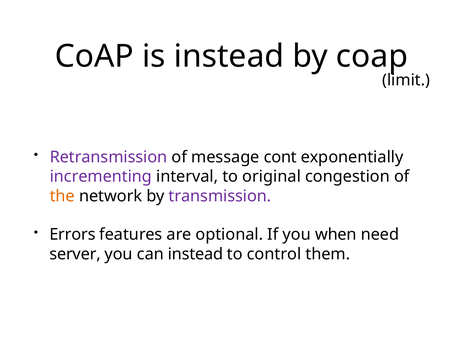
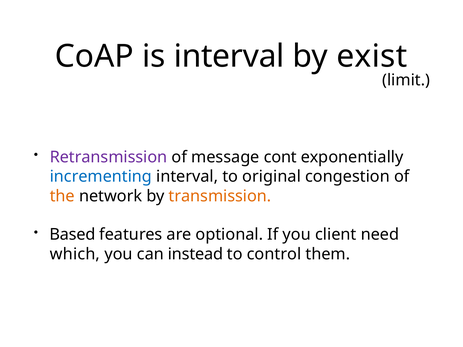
is instead: instead -> interval (229, 56)
by coap: coap -> exist (372, 56)
incrementing colour: purple -> blue (101, 177)
transmission colour: purple -> orange (220, 196)
Errors: Errors -> Based (72, 235)
when: when -> client (336, 235)
server: server -> which (75, 254)
